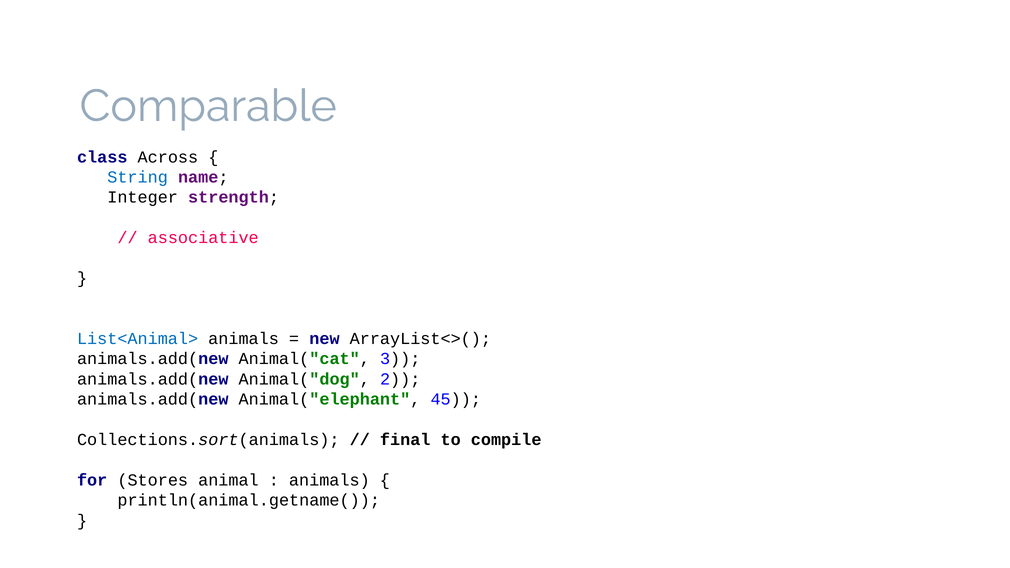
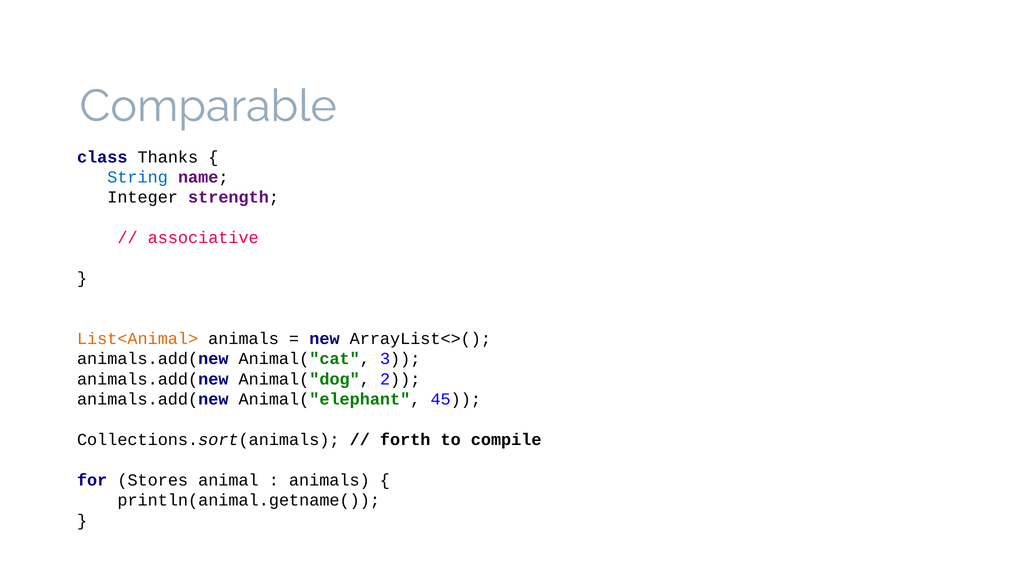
Across: Across -> Thanks (168, 157)
List<Animal> colour: blue -> orange (138, 339)
final: final -> forth (405, 440)
